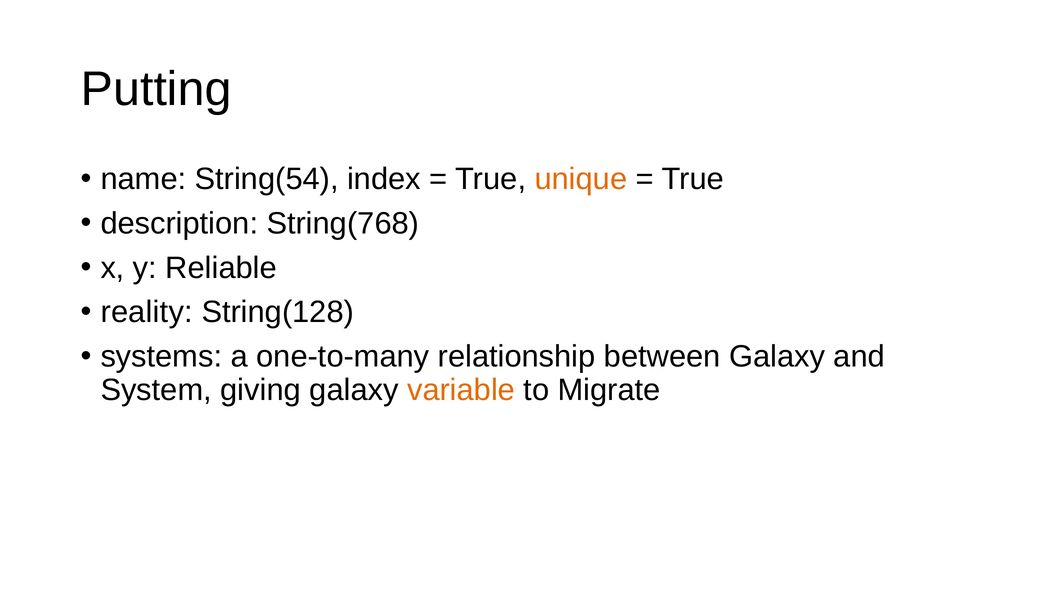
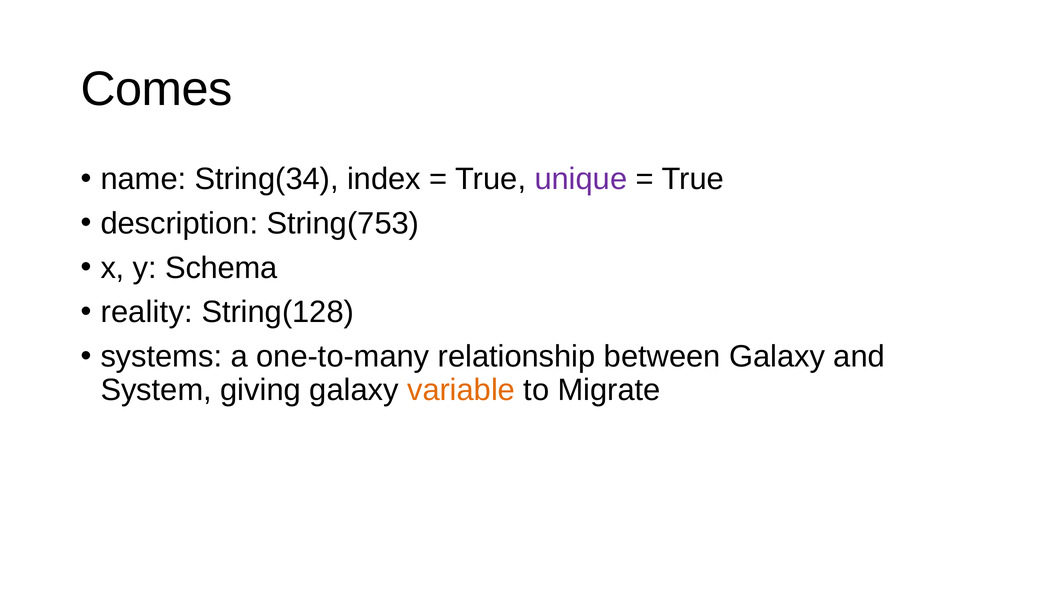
Putting: Putting -> Comes (156, 89)
String(54: String(54 -> String(34 (267, 179)
unique colour: orange -> purple (581, 179)
String(768: String(768 -> String(753 (343, 223)
Reliable: Reliable -> Schema (221, 268)
